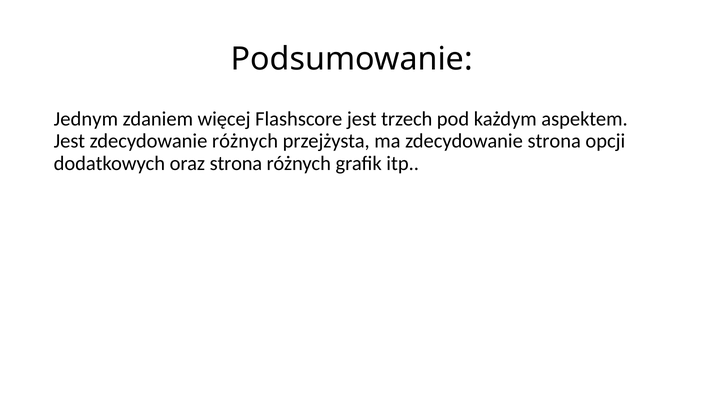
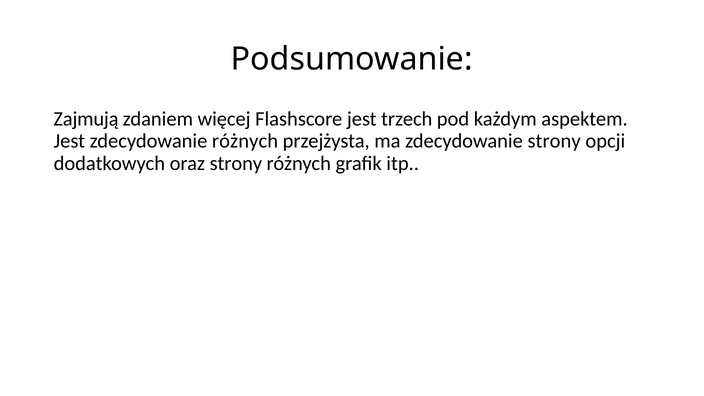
Jednym: Jednym -> Zajmują (86, 119)
zdecydowanie strona: strona -> strony (554, 141)
oraz strona: strona -> strony (236, 163)
